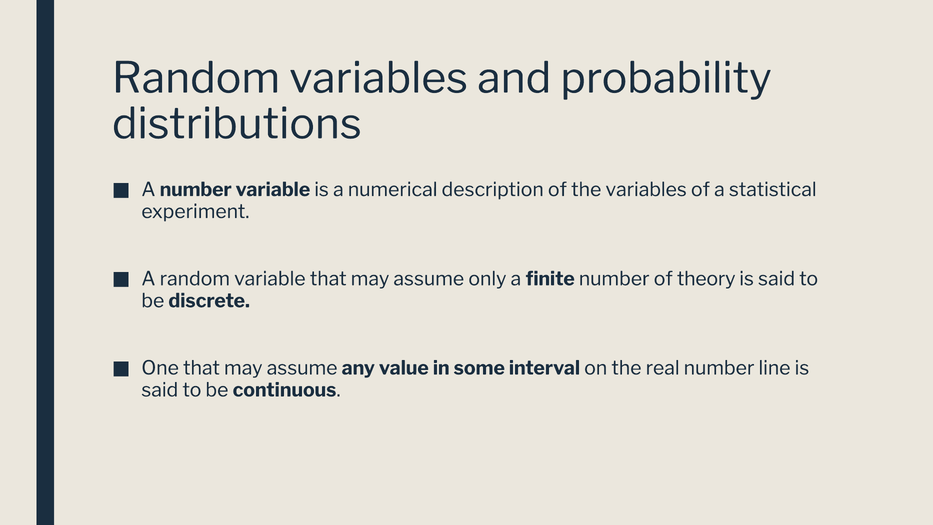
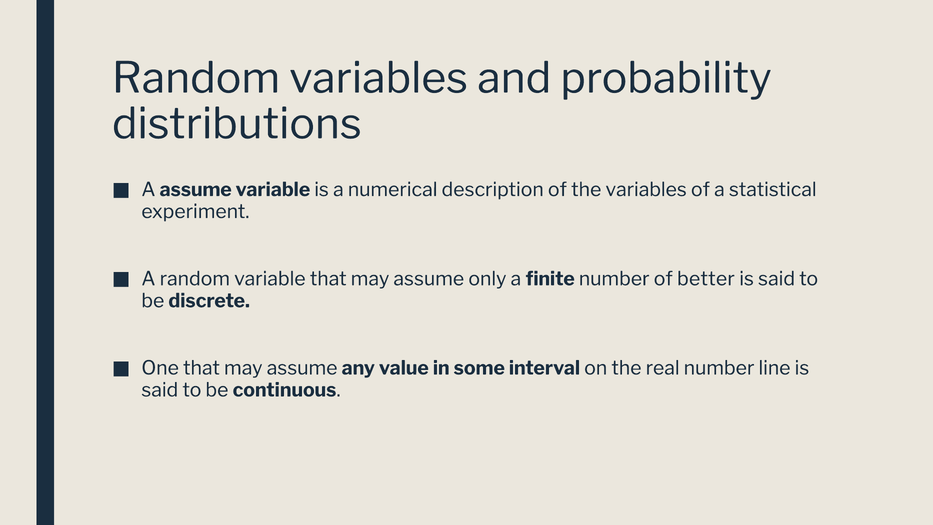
A number: number -> assume (196, 190)
theory: theory -> better (706, 279)
